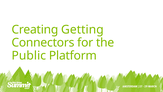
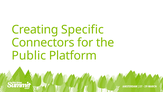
Getting: Getting -> Specific (82, 29)
